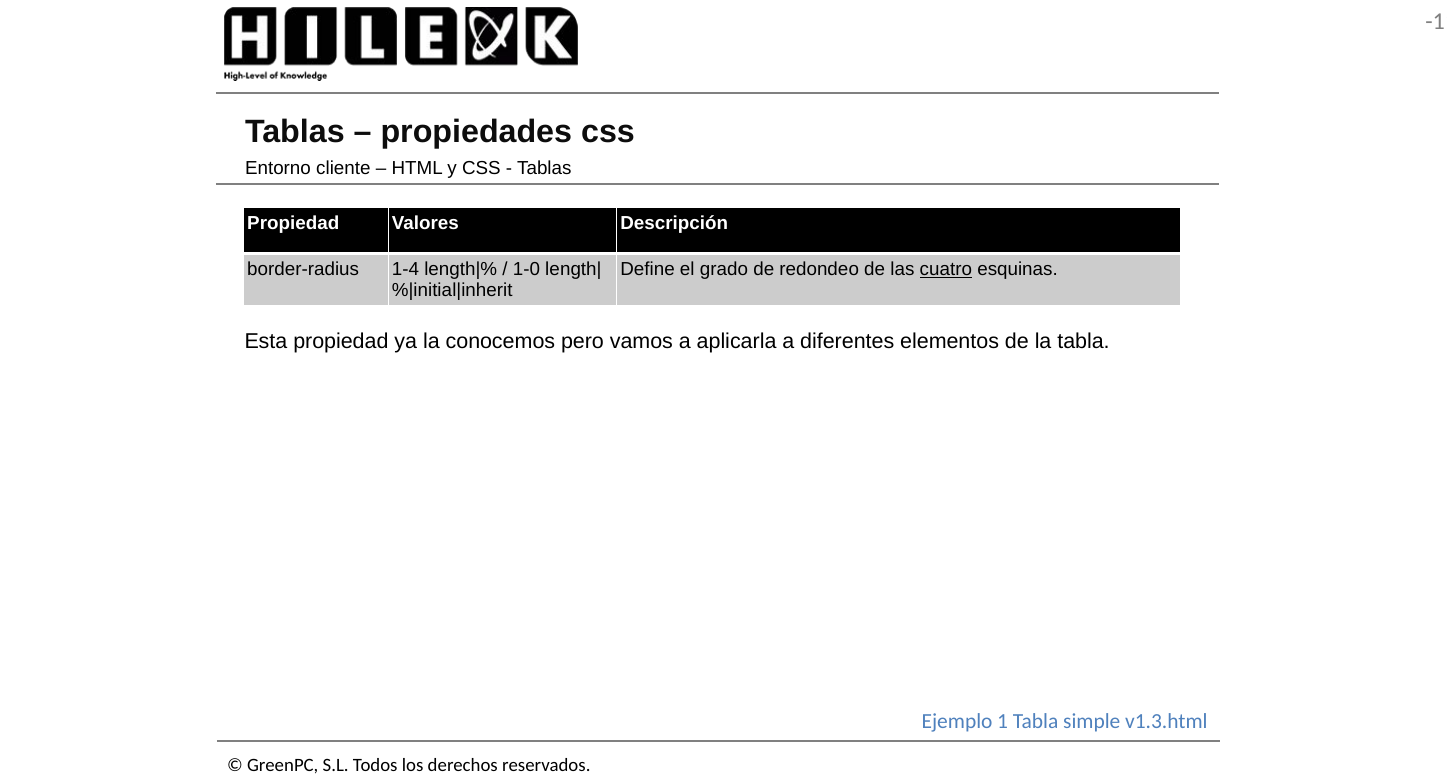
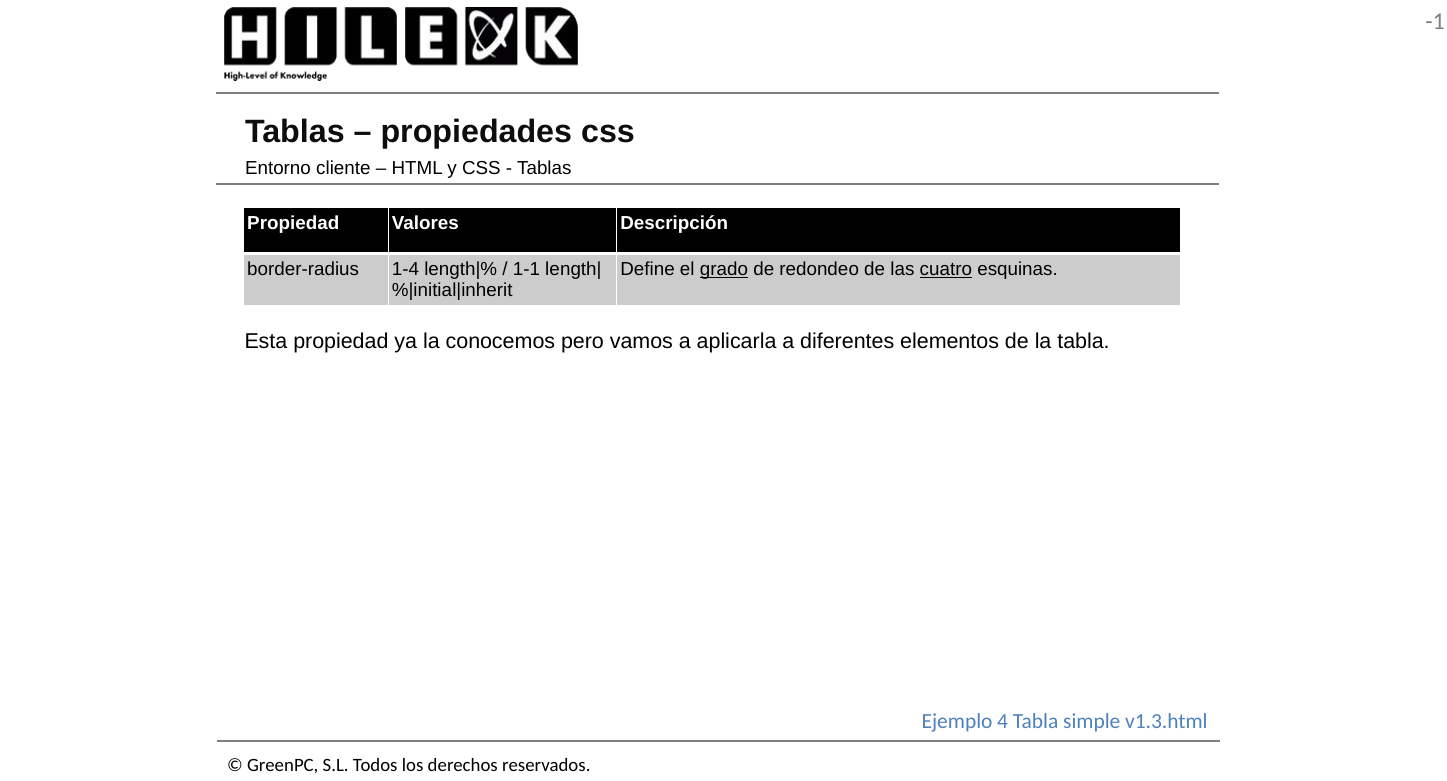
1-0: 1-0 -> 1-1 (526, 269)
grado underline: none -> present (724, 269)
1: 1 -> 4 (1003, 721)
